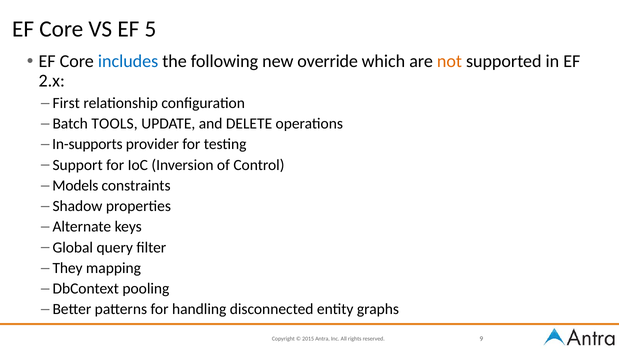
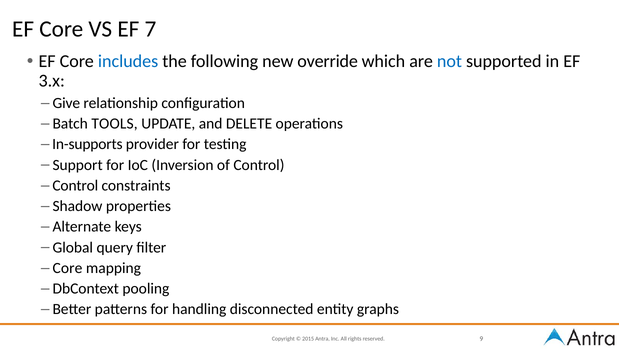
5: 5 -> 7 (150, 29)
not colour: orange -> blue (449, 61)
2.x: 2.x -> 3.x (52, 81)
First: First -> Give (66, 103)
Models: Models -> Control (75, 185)
They: They -> Core (67, 268)
